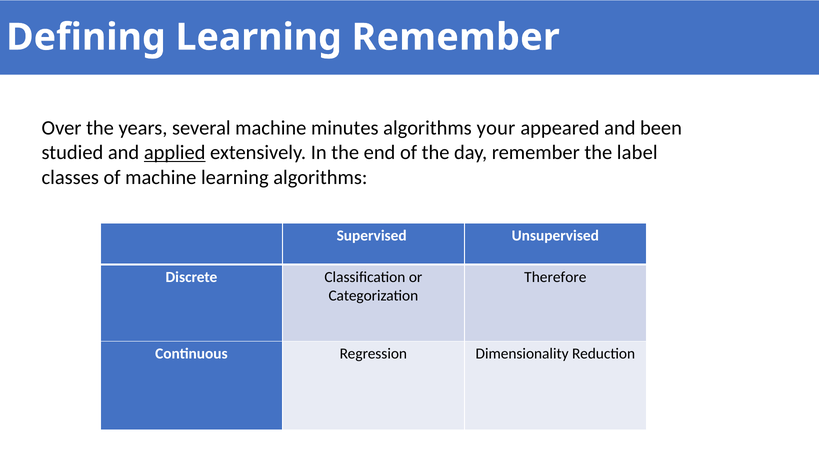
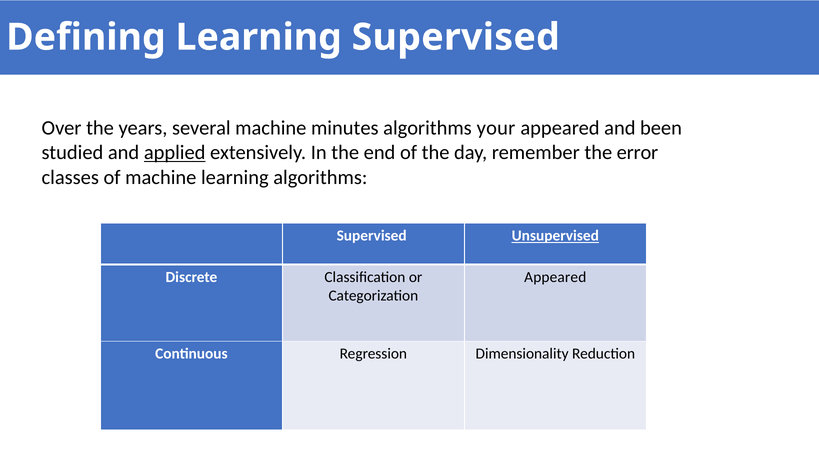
Learning Remember: Remember -> Supervised (456, 37)
label: label -> error (637, 153)
Unsupervised underline: none -> present (555, 236)
Therefore: Therefore -> Appeared (555, 277)
